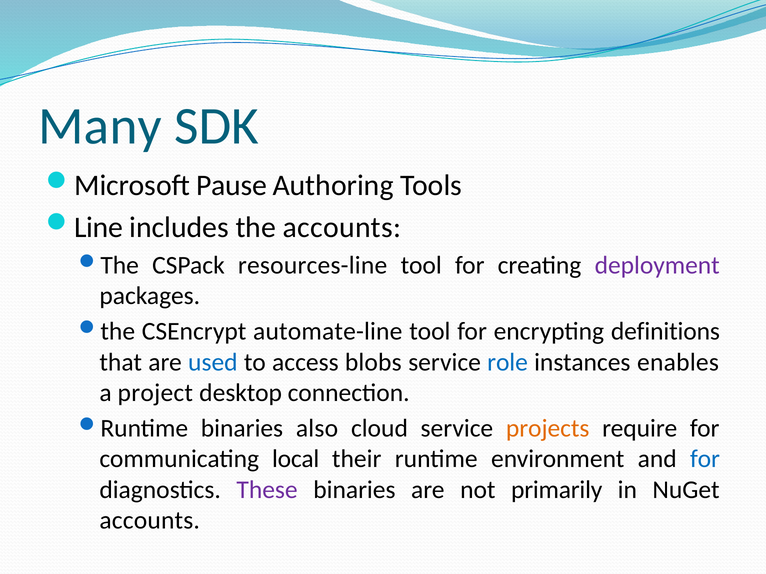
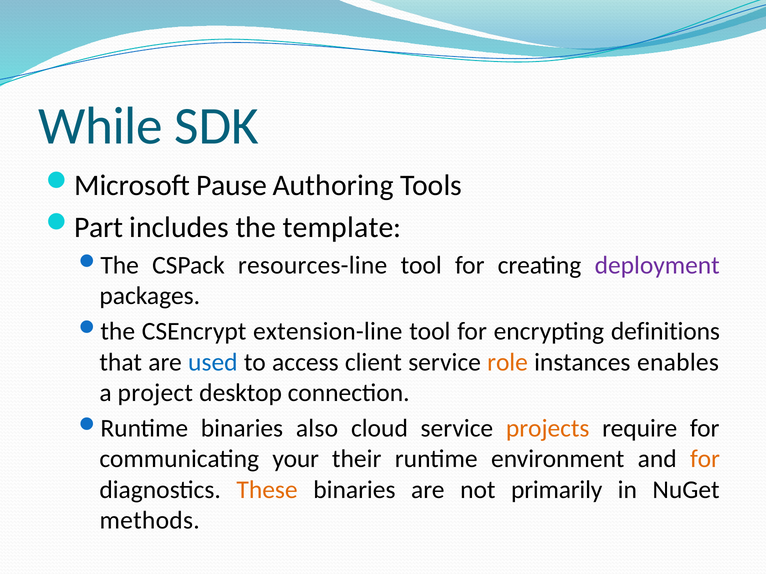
Many: Many -> While (100, 127)
Line: Line -> Part (99, 227)
the accounts: accounts -> template (342, 227)
automate-line: automate-line -> extension-line (328, 332)
blobs: blobs -> client (373, 362)
role colour: blue -> orange (508, 362)
local: local -> your (296, 459)
for colour: blue -> orange (705, 459)
These colour: purple -> orange (267, 490)
accounts: accounts -> methods (150, 521)
